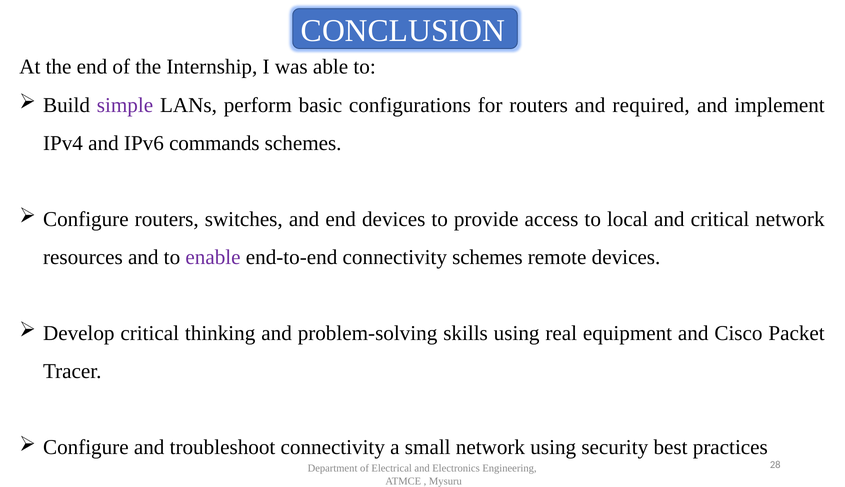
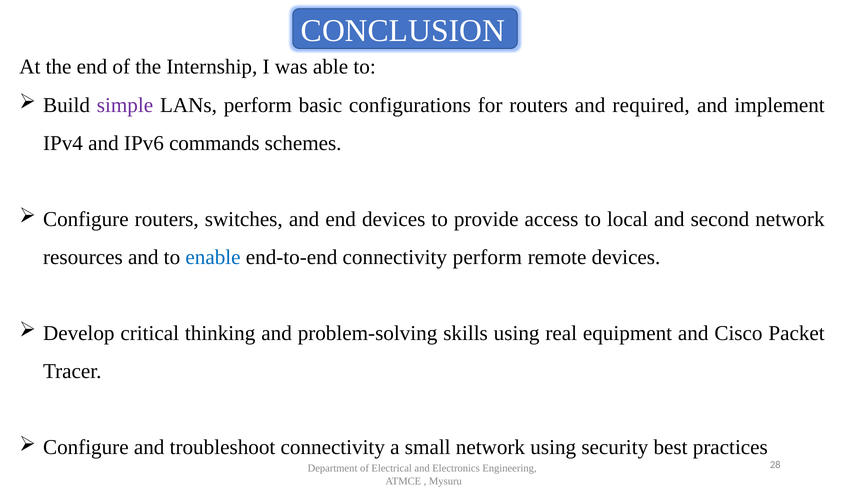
and critical: critical -> second (720, 219)
enable colour: purple -> blue (213, 257)
connectivity schemes: schemes -> perform (487, 257)
